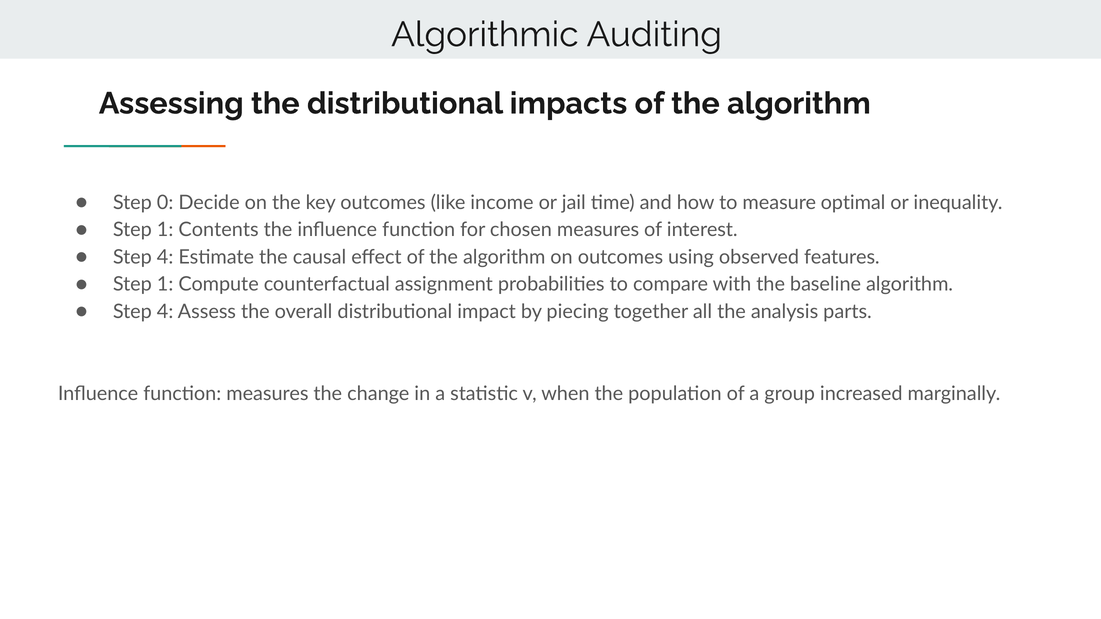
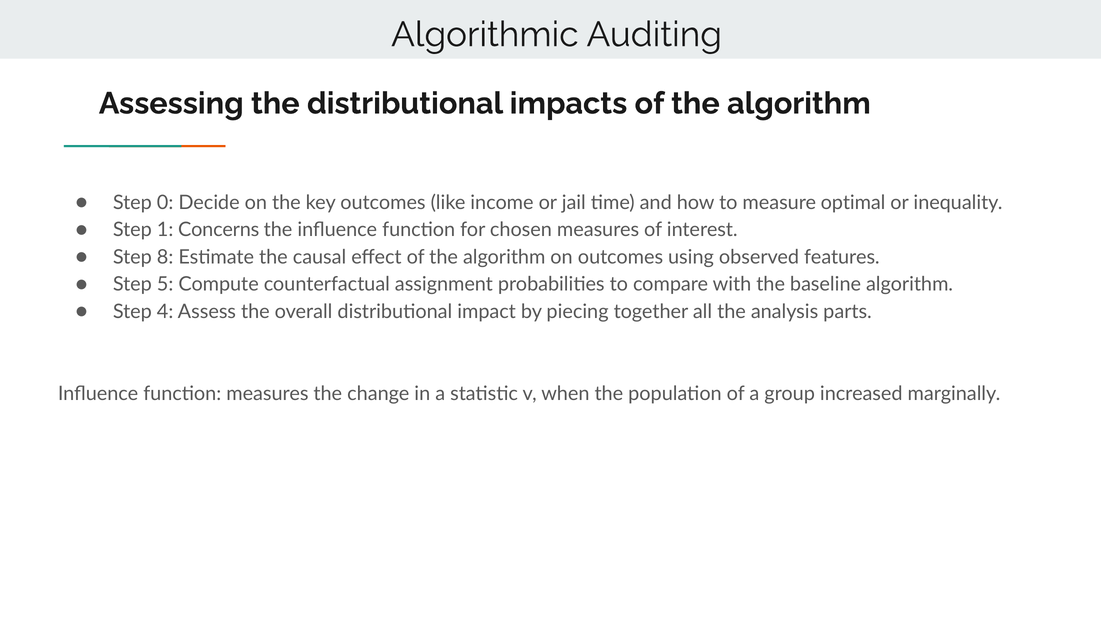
Contents: Contents -> Concerns (219, 230)
4: 4 -> 8 (165, 257)
1: 1 -> 5 (165, 285)
